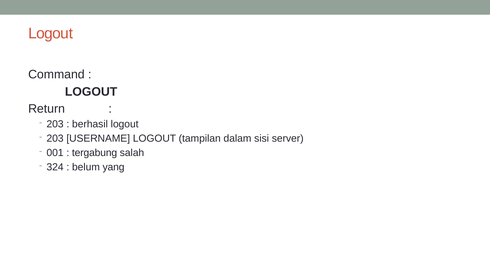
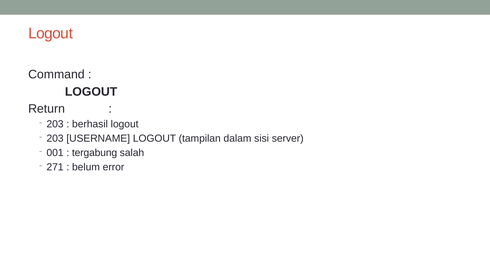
324: 324 -> 271 (55, 167)
yang: yang -> error (114, 167)
